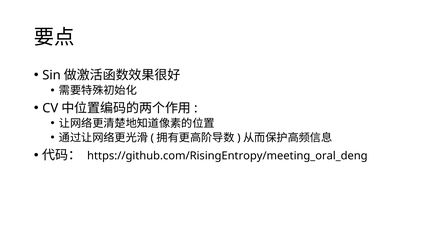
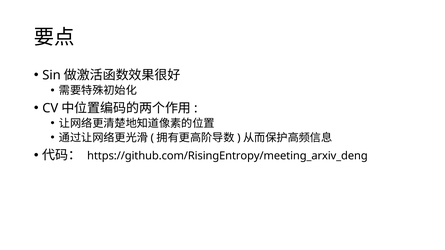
https://github.com/RisingEntropy/meeting_oral_deng: https://github.com/RisingEntropy/meeting_oral_deng -> https://github.com/RisingEntropy/meeting_arxiv_deng (227, 156)
